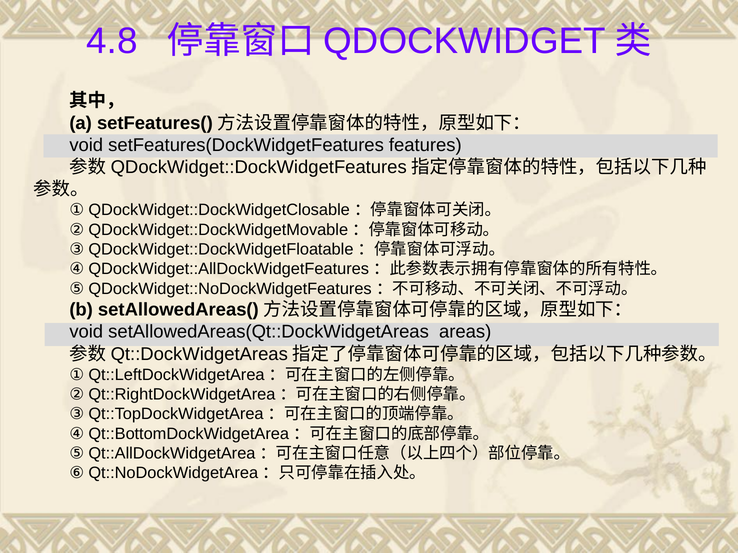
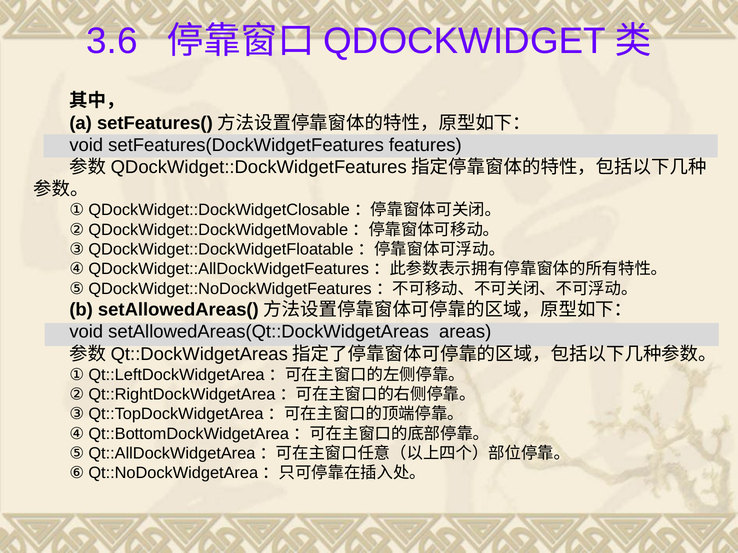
4.8: 4.8 -> 3.6 (112, 41)
